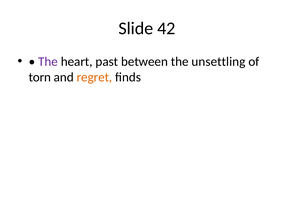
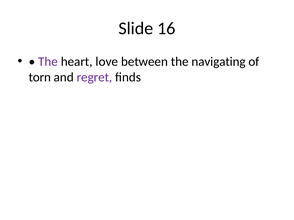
42: 42 -> 16 (166, 28)
past: past -> love (107, 62)
unsettling: unsettling -> navigating (219, 62)
regret colour: orange -> purple (94, 77)
